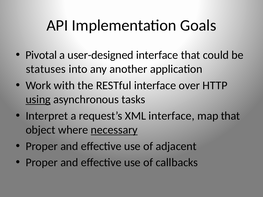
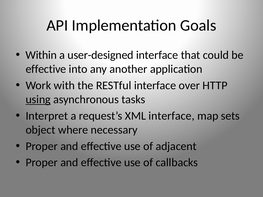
Pivotal: Pivotal -> Within (41, 55)
statuses: statuses -> effective (46, 69)
map that: that -> sets (230, 116)
necessary underline: present -> none (114, 130)
